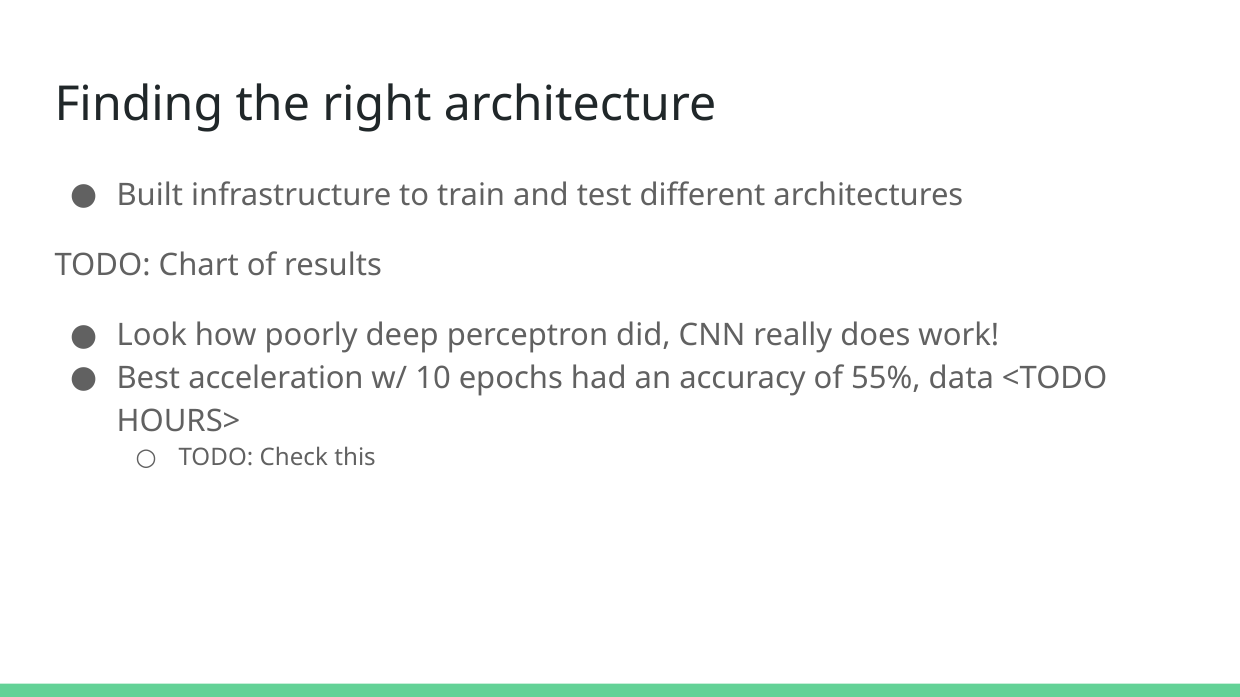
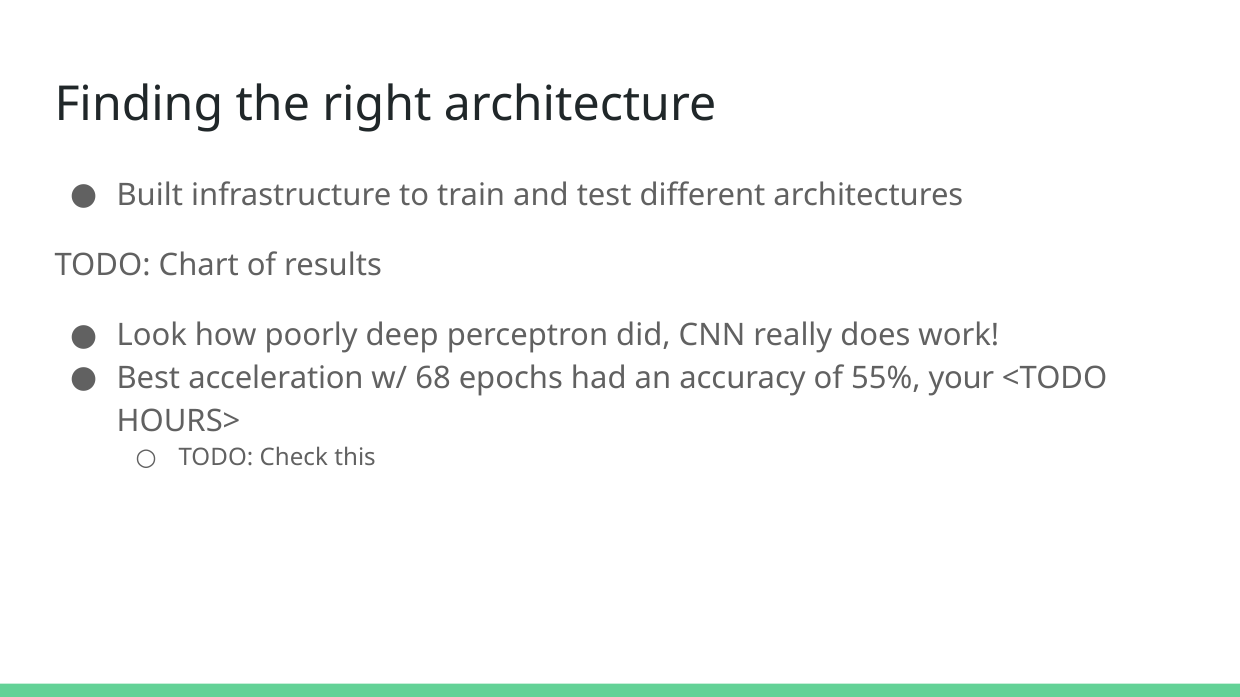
10: 10 -> 68 (433, 378)
data: data -> your (961, 378)
